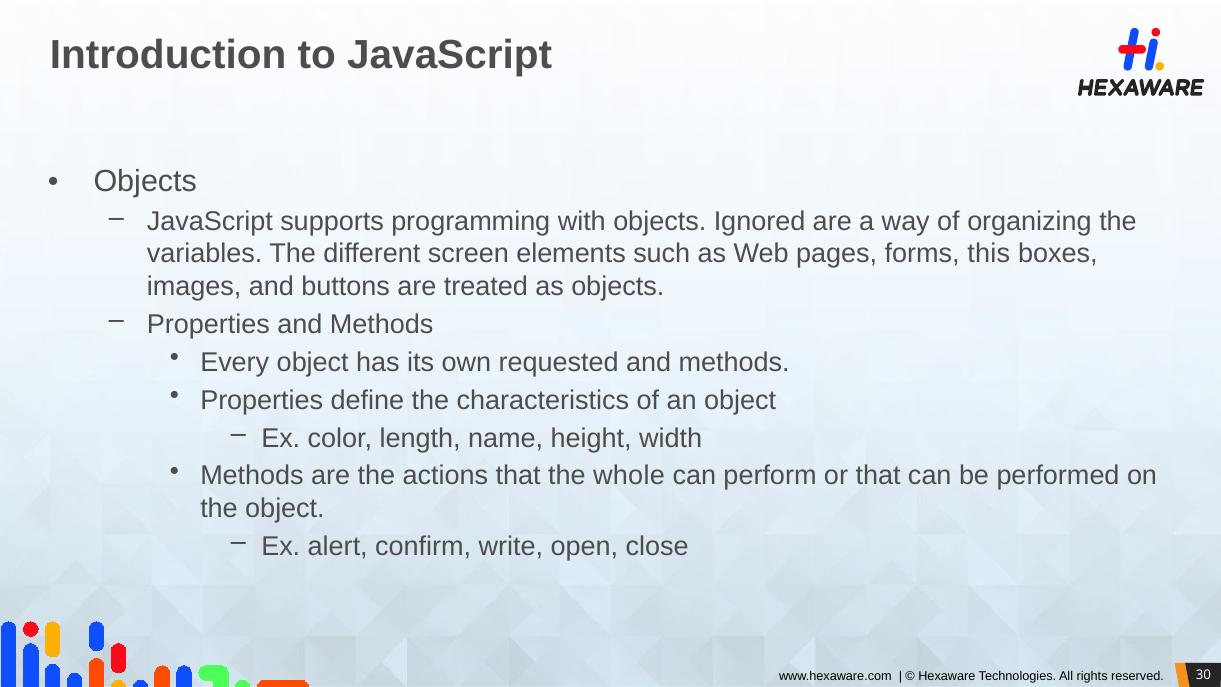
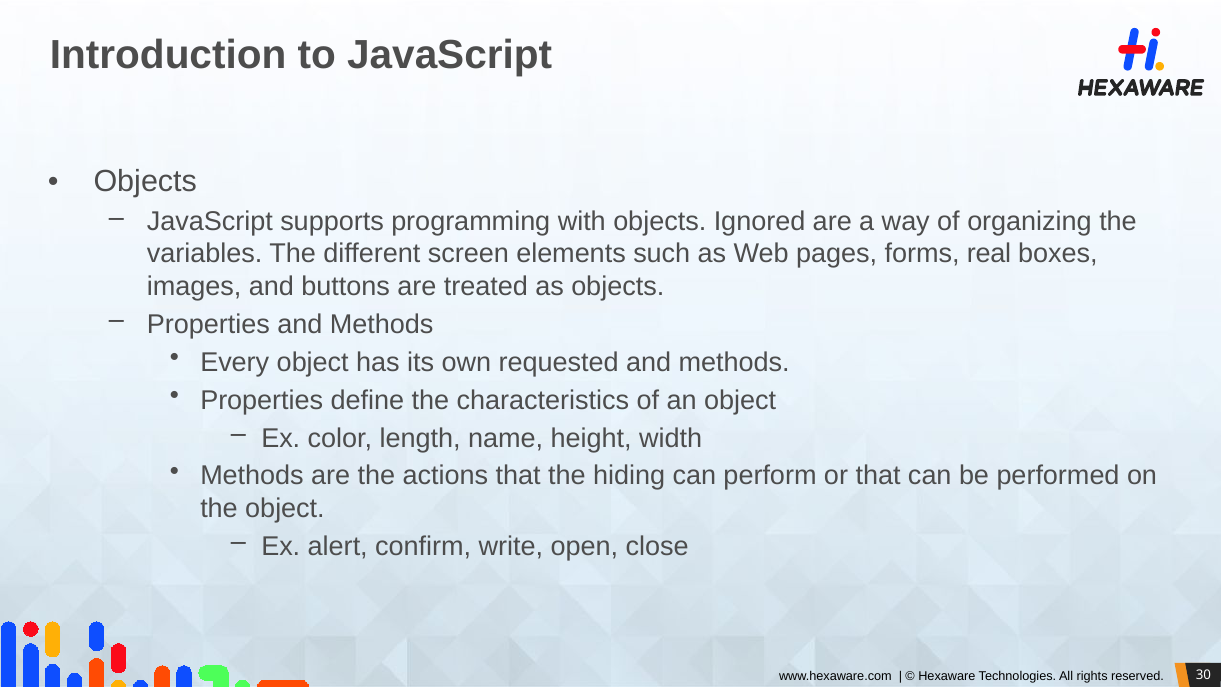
this: this -> real (989, 254)
whole: whole -> hiding (629, 476)
